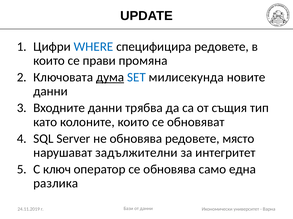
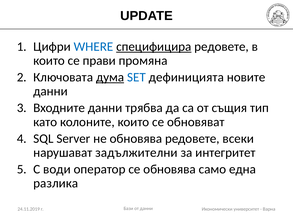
специфицира underline: none -> present (154, 47)
милисекунда: милисекунда -> дефиницията (186, 78)
място: място -> всеки (238, 139)
ключ: ключ -> води (57, 170)
